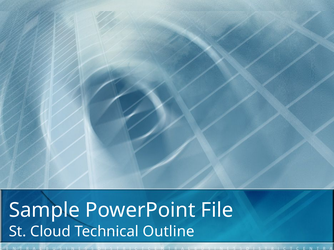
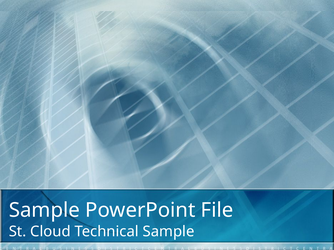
Technical Outline: Outline -> Sample (169, 232)
